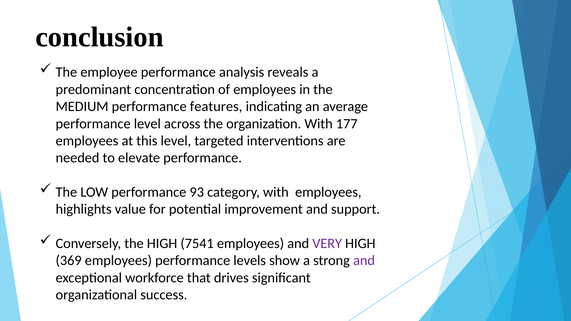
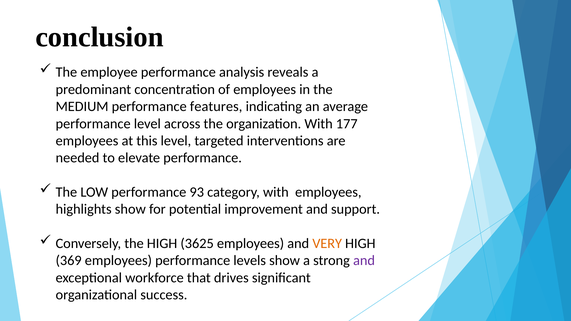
highlights value: value -> show (130, 209)
7541: 7541 -> 3625 (197, 244)
VERY colour: purple -> orange (327, 244)
